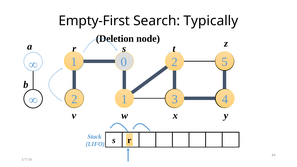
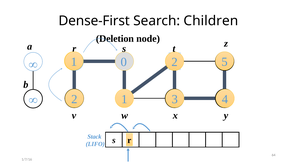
Empty-First: Empty-First -> Dense-First (94, 21)
Typically: Typically -> Children (211, 21)
